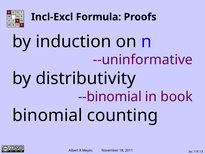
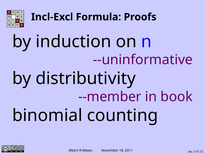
--binomial: --binomial -> --member (110, 97)
